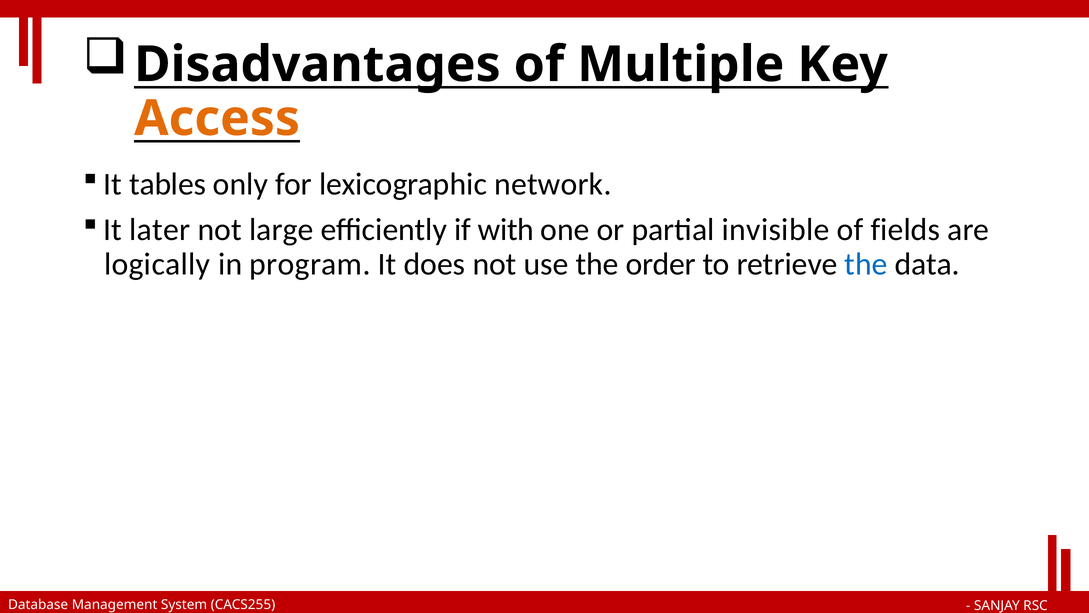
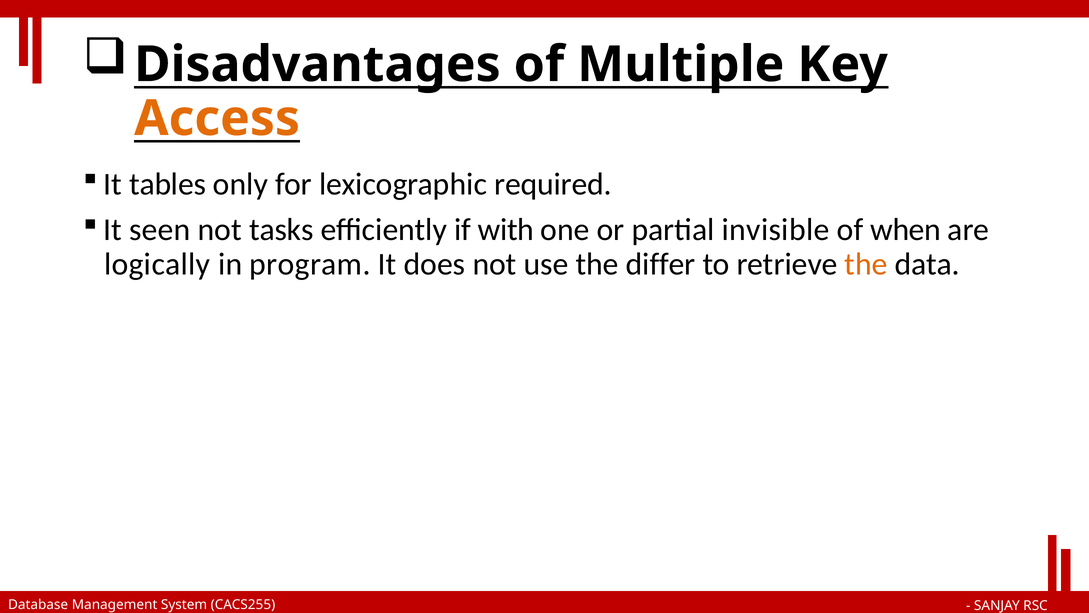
network: network -> required (553, 184)
later: later -> seen (160, 230)
large: large -> tasks (281, 230)
fields: fields -> when (906, 230)
order: order -> differ (661, 264)
the colour: blue -> orange (866, 264)
